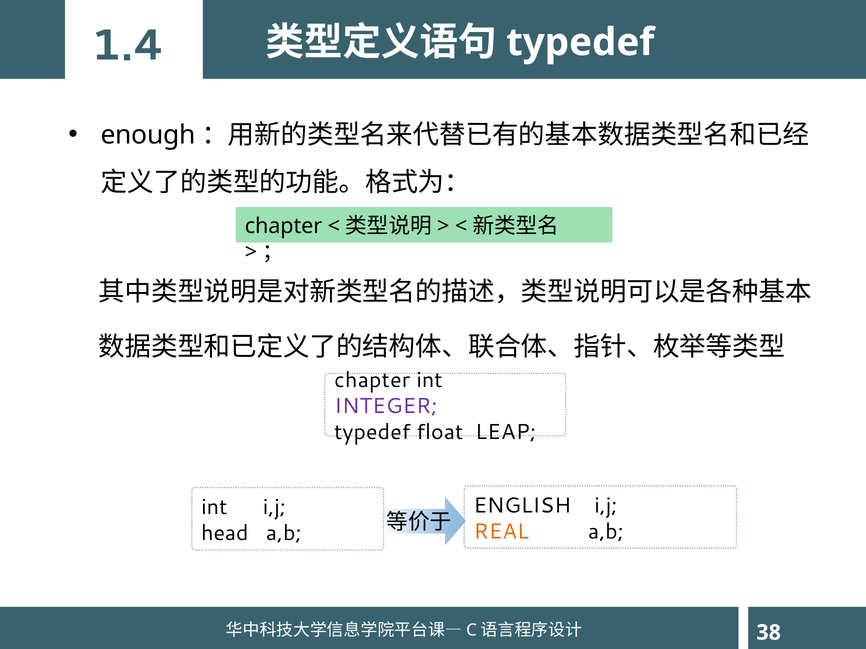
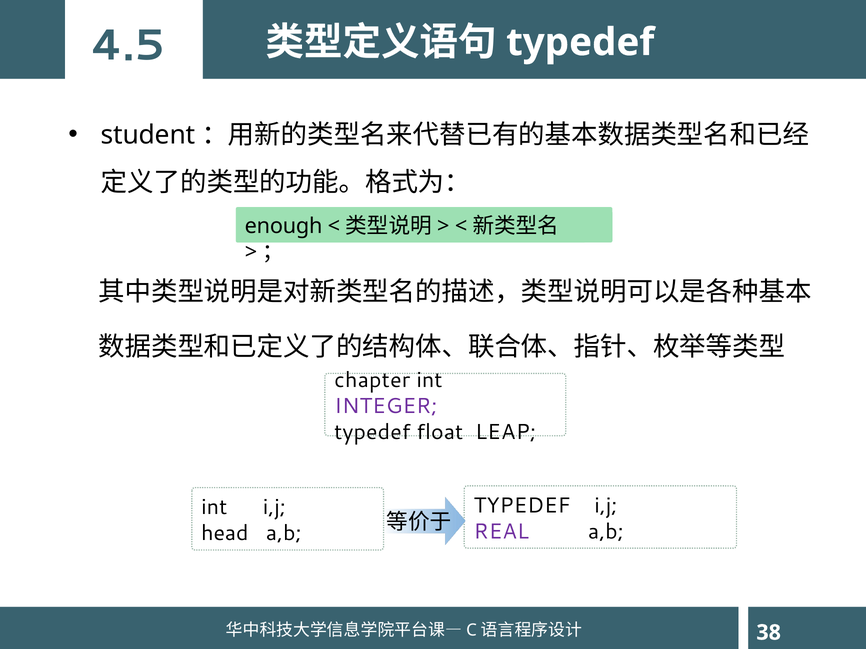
1.4: 1.4 -> 4.5 (128, 46)
enough: enough -> student (148, 135)
chapter: chapter -> enough (284, 226)
ENGLISH: ENGLISH -> TYPEDEF (522, 506)
REAL colour: orange -> purple (501, 532)
